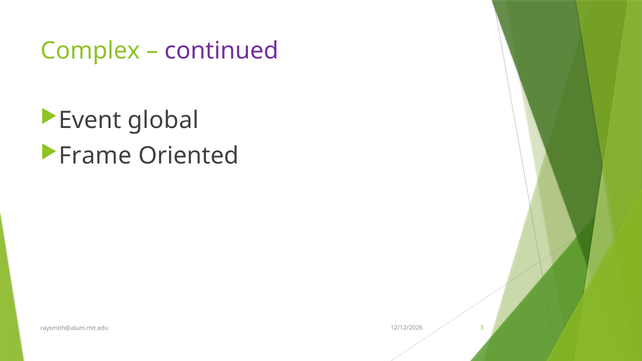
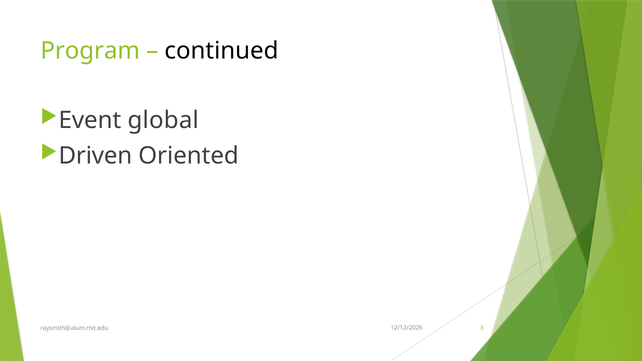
Complex: Complex -> Program (90, 51)
continued colour: purple -> black (221, 51)
Frame: Frame -> Driven (95, 156)
